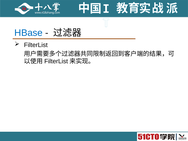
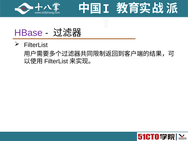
HBase colour: blue -> purple (29, 33)
